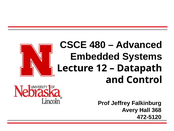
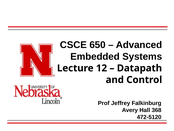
480: 480 -> 650 (98, 45)
